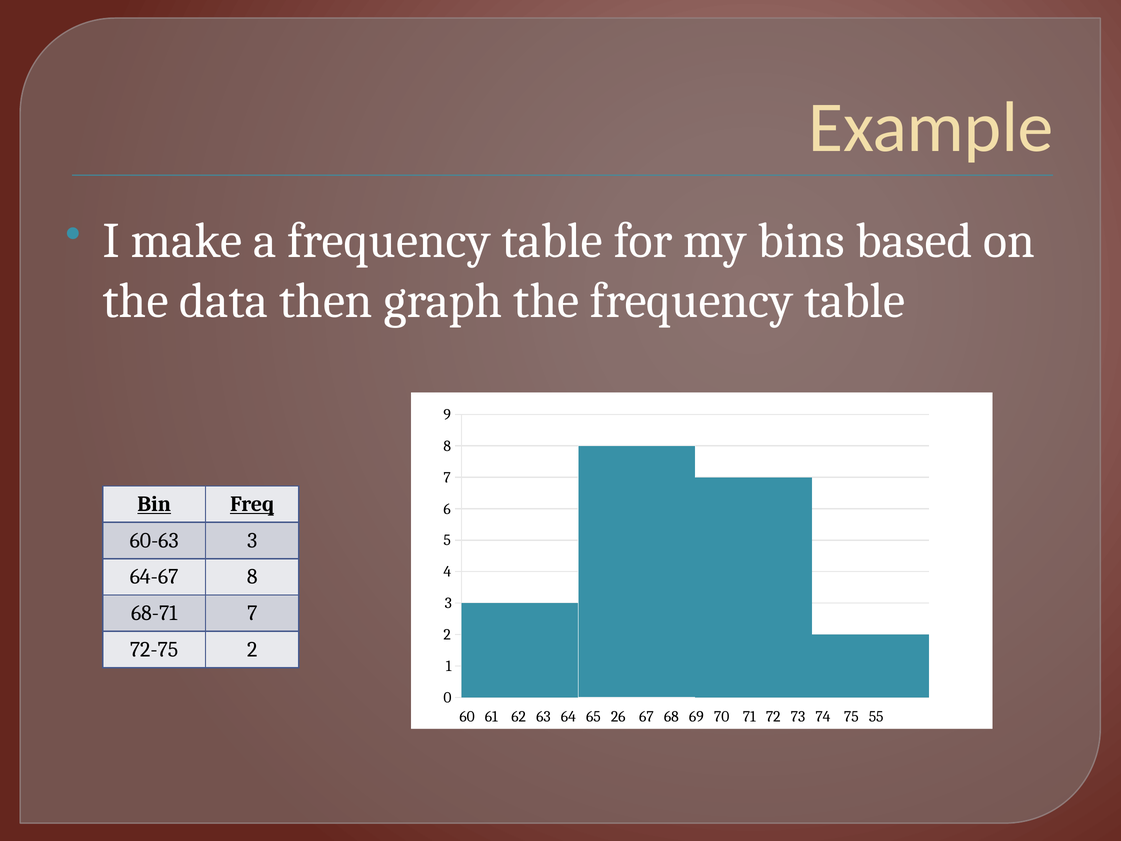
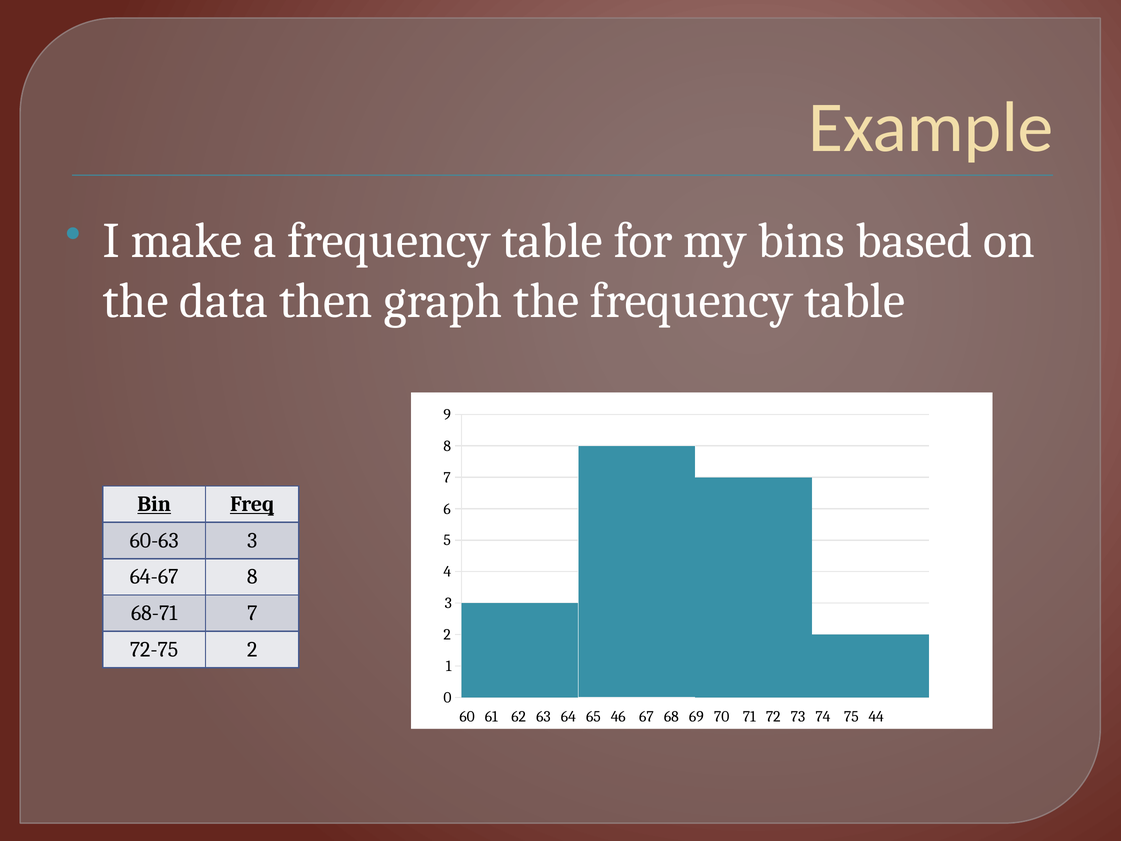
26: 26 -> 46 (618, 717)
55: 55 -> 44 (876, 717)
